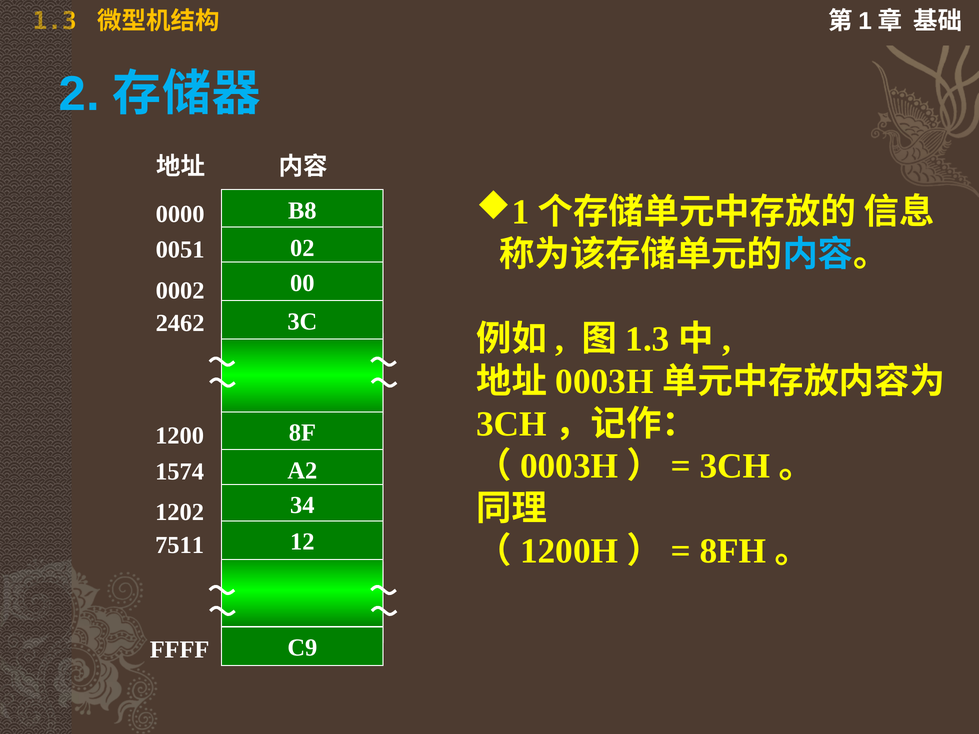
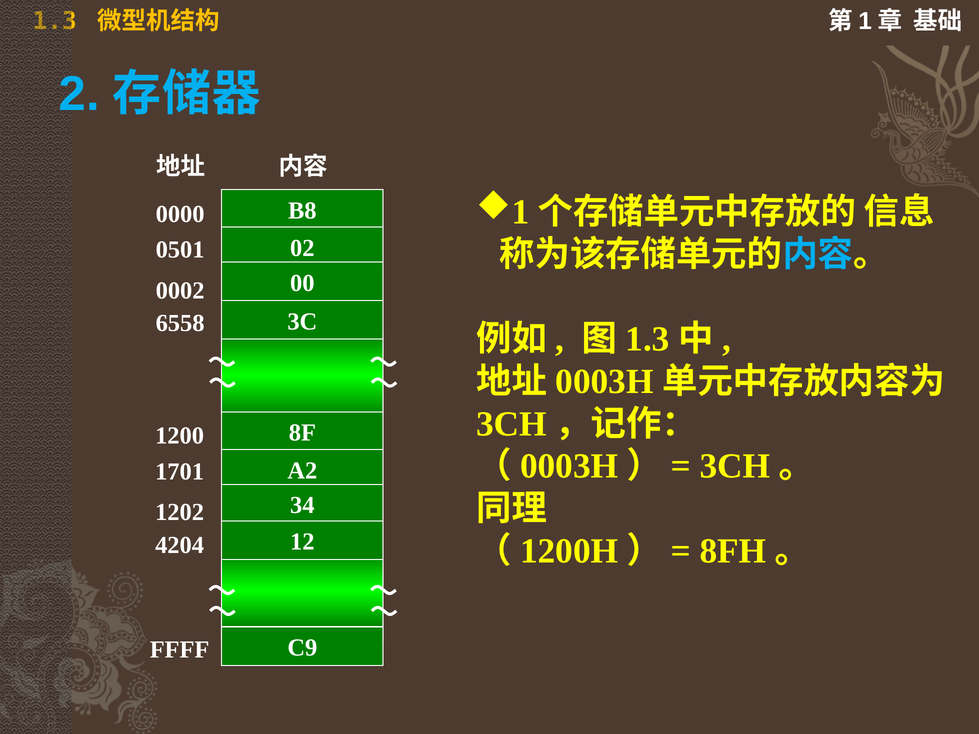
0051: 0051 -> 0501 (180, 250)
2462: 2462 -> 6558 (180, 323)
1574: 1574 -> 1701 (180, 472)
7511: 7511 -> 4204 (180, 545)
